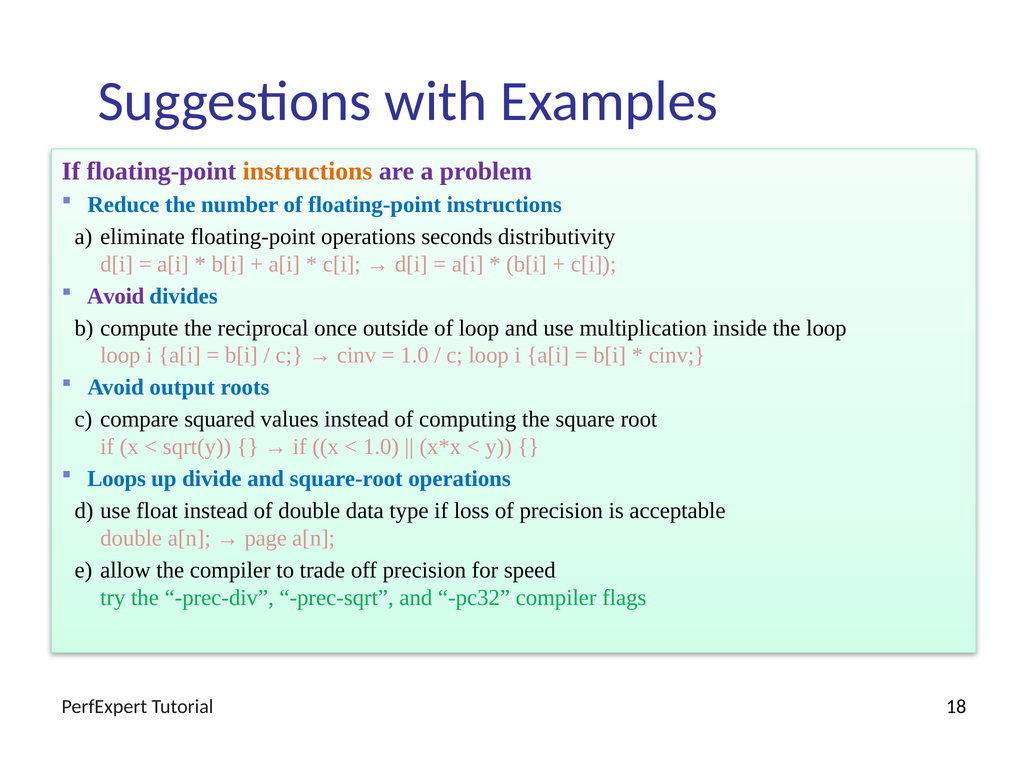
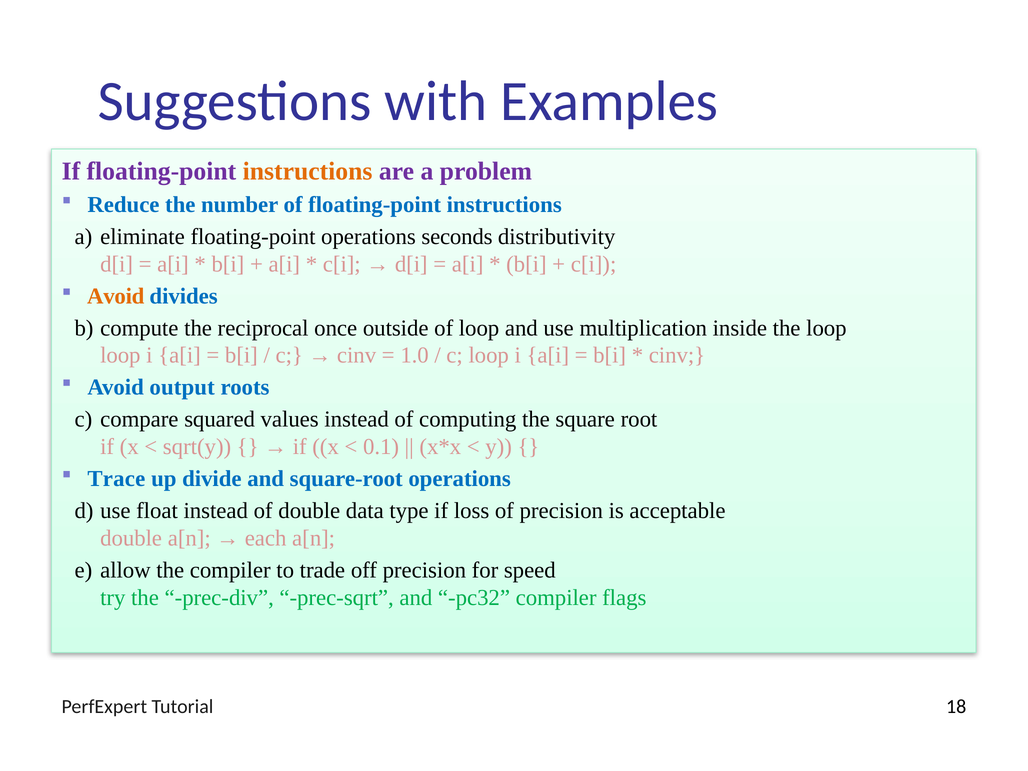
Avoid colour: purple -> orange (116, 296)
1.0: 1.0 -> 0.1 (381, 447)
Loops: Loops -> Trace (116, 479)
page: page -> each (266, 538)
